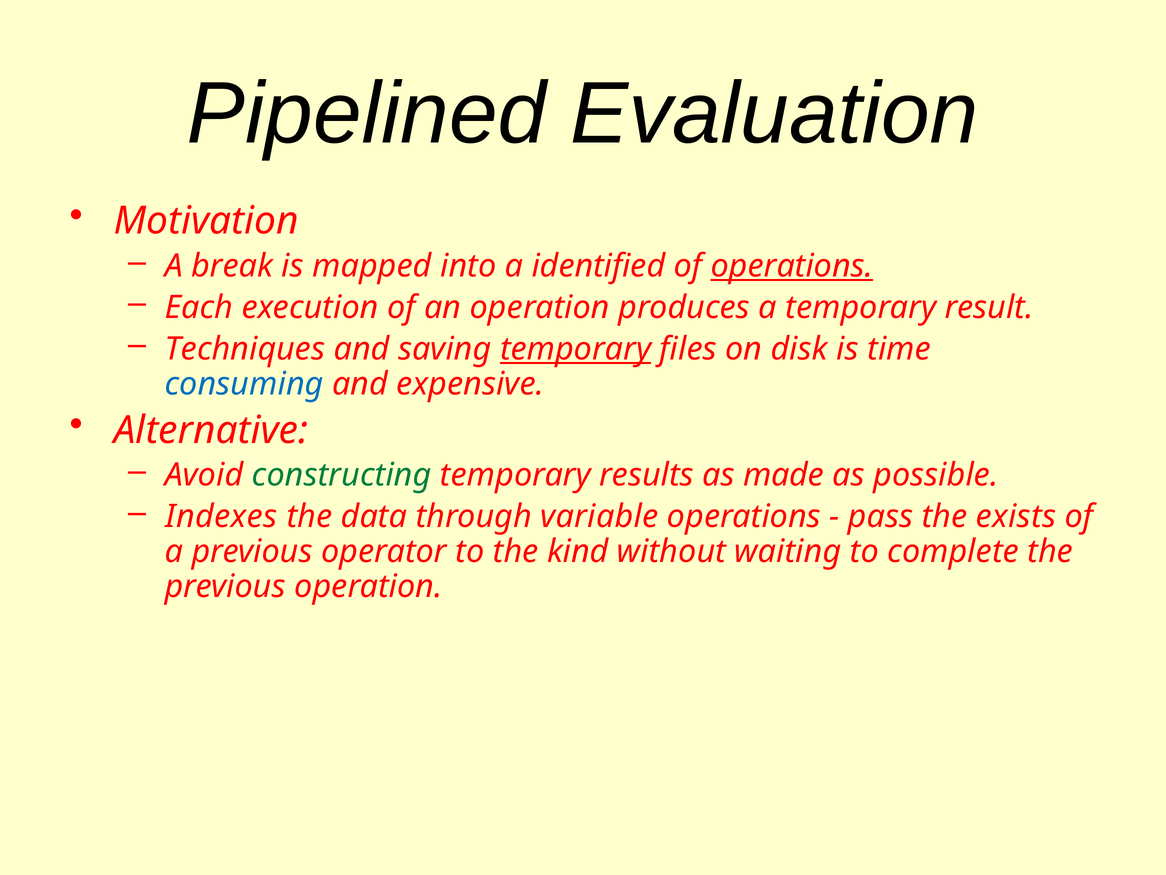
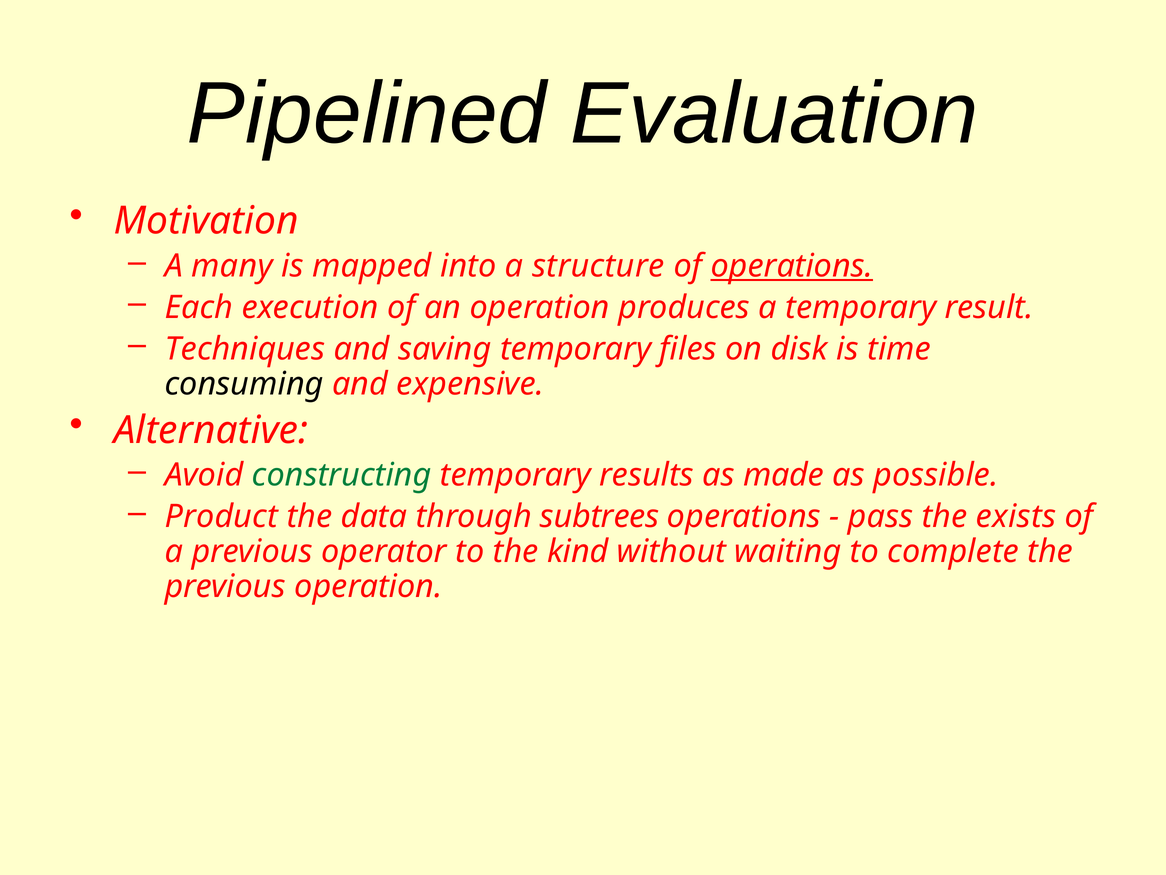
break: break -> many (232, 266)
identified: identified -> structure (598, 266)
temporary underline: present -> none (576, 349)
consuming colour: blue -> black (244, 384)
Indexes: Indexes -> Product (221, 516)
variable: variable -> subtrees (600, 516)
